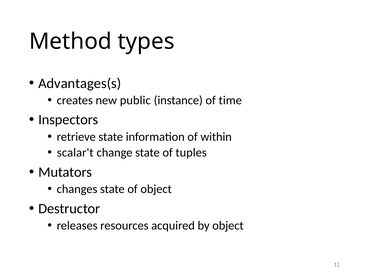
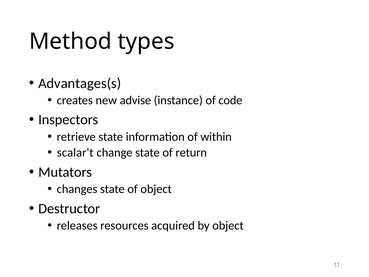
public: public -> advise (135, 100)
time: time -> code (230, 100)
tuples: tuples -> return (191, 152)
